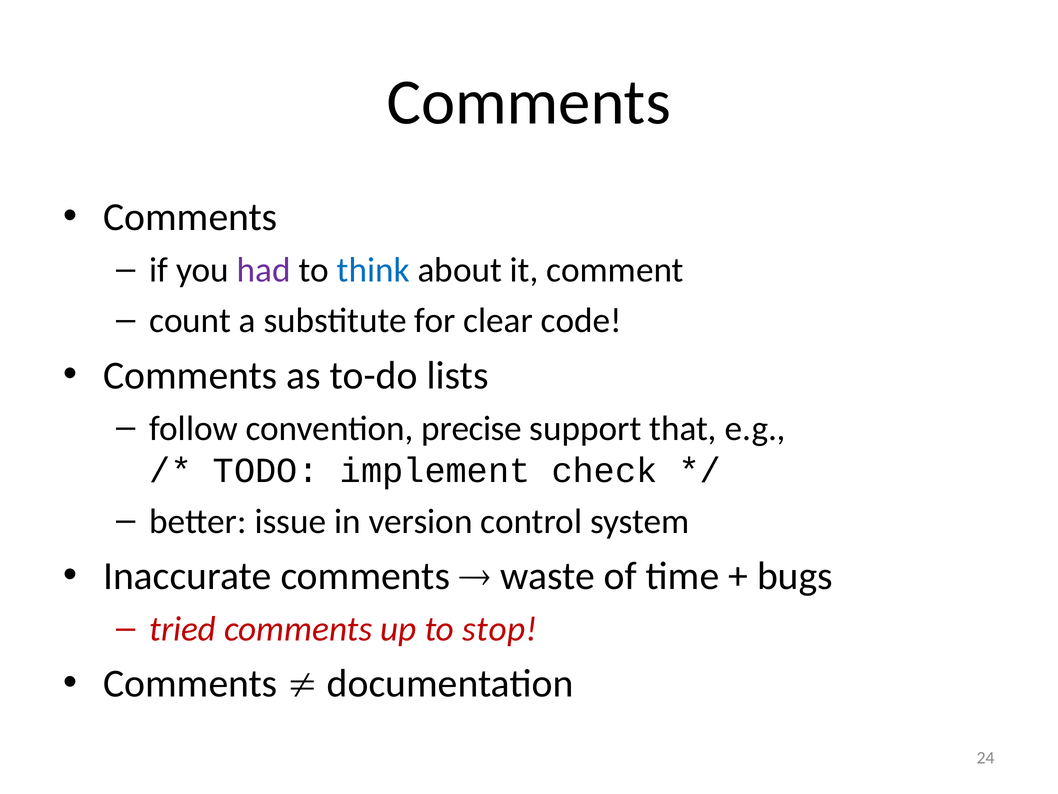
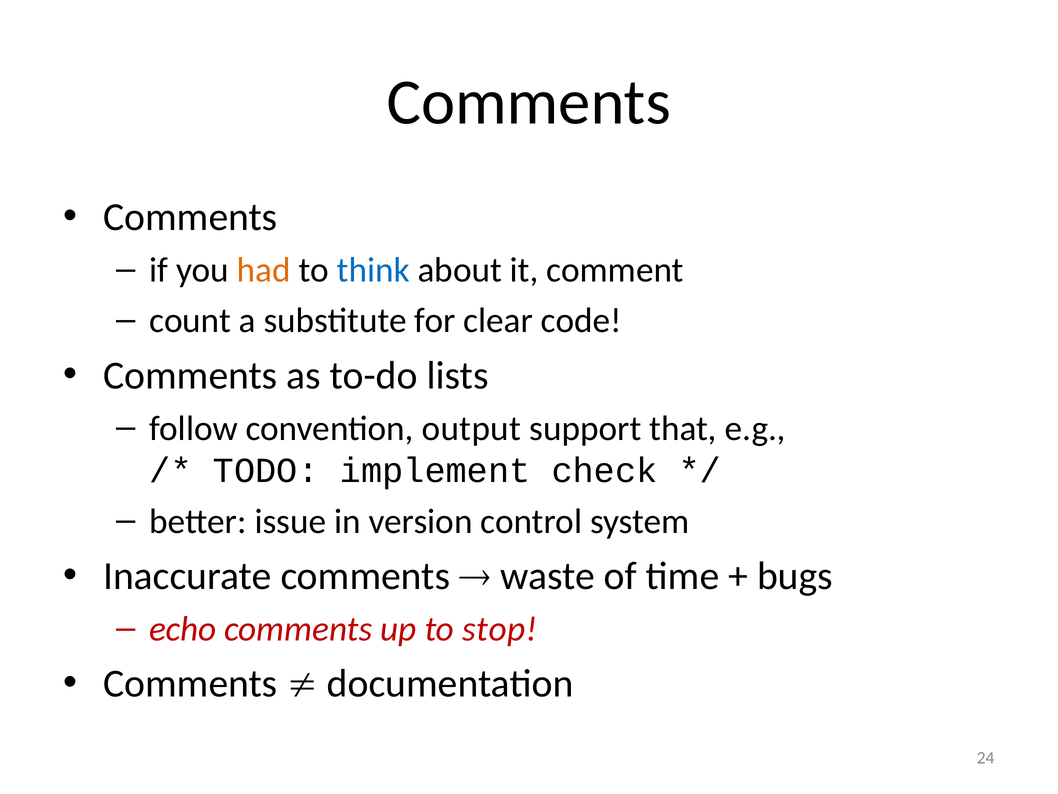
had colour: purple -> orange (264, 270)
precise: precise -> output (471, 428)
tried: tried -> echo (183, 629)
